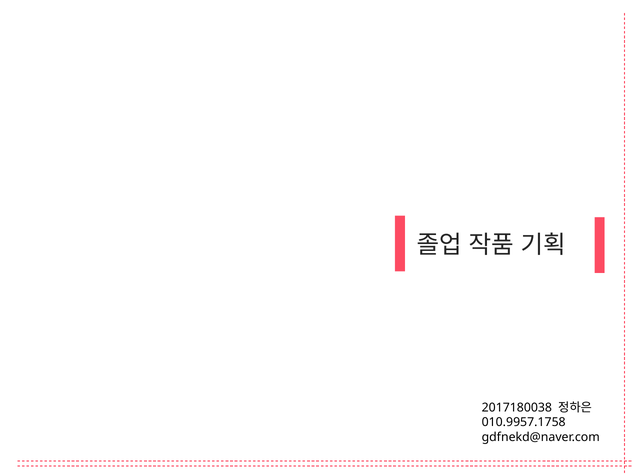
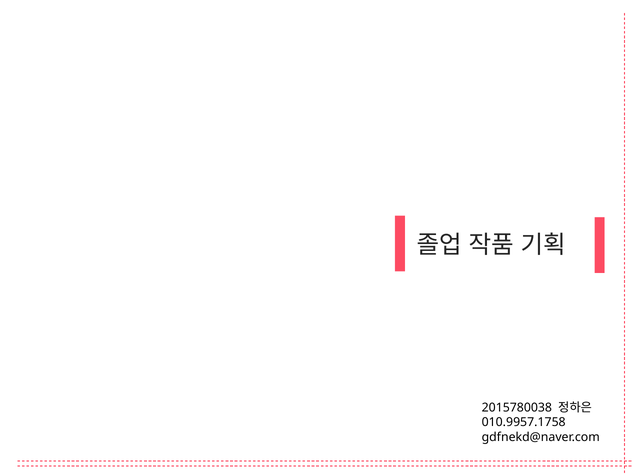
2017180038: 2017180038 -> 2015780038 (517, 408)
